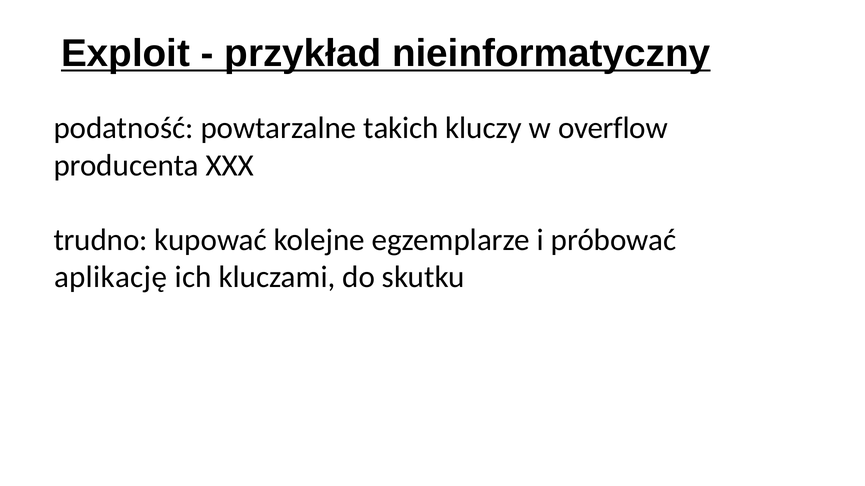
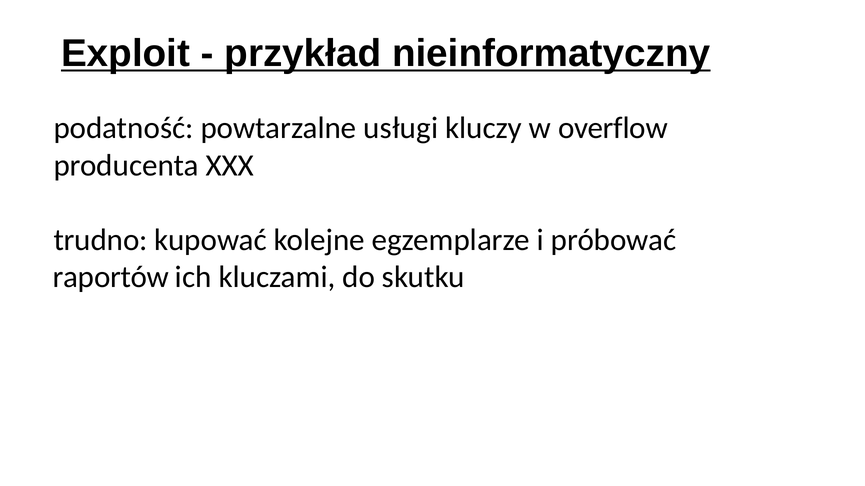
takich: takich -> usługi (401, 128)
aplikację: aplikację -> raportów (111, 277)
